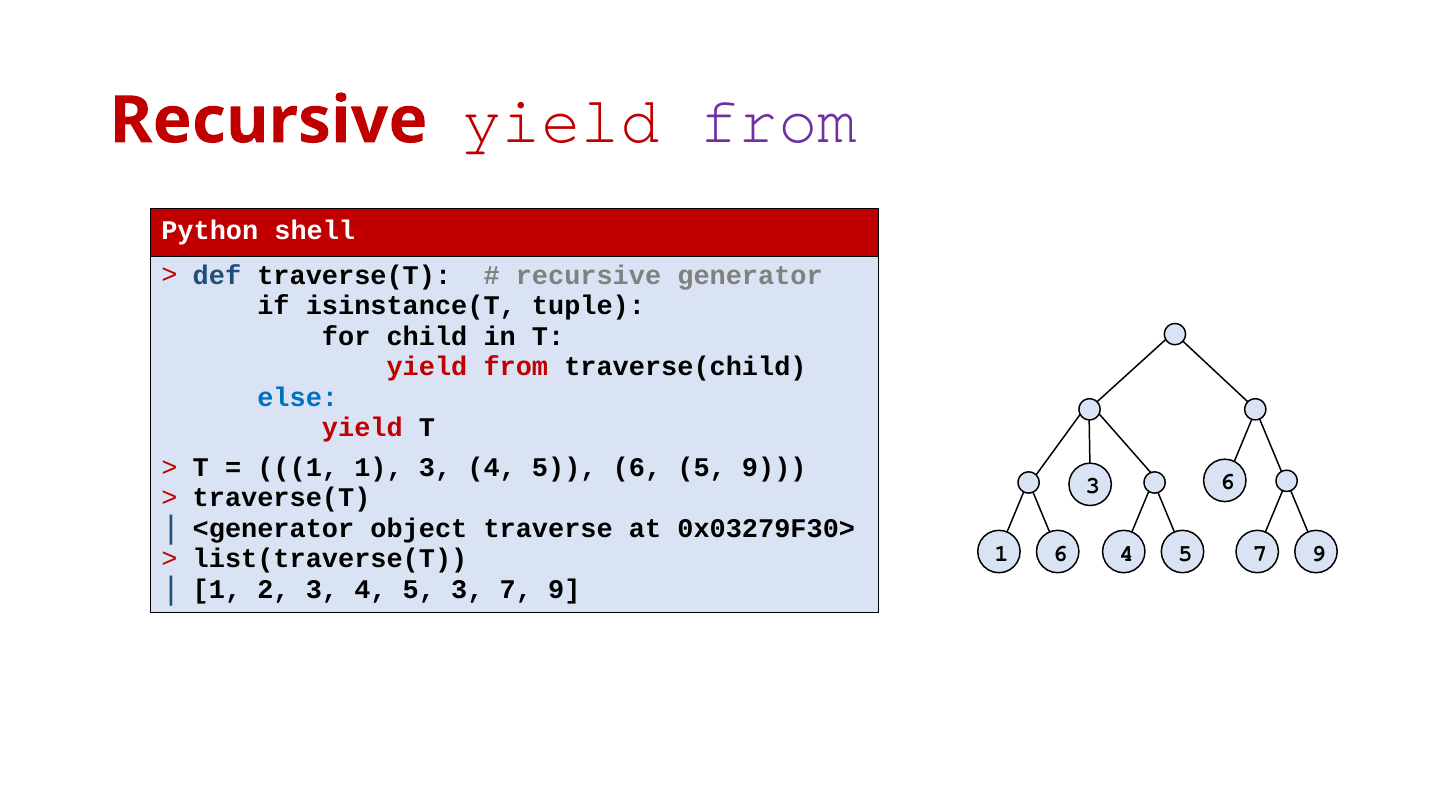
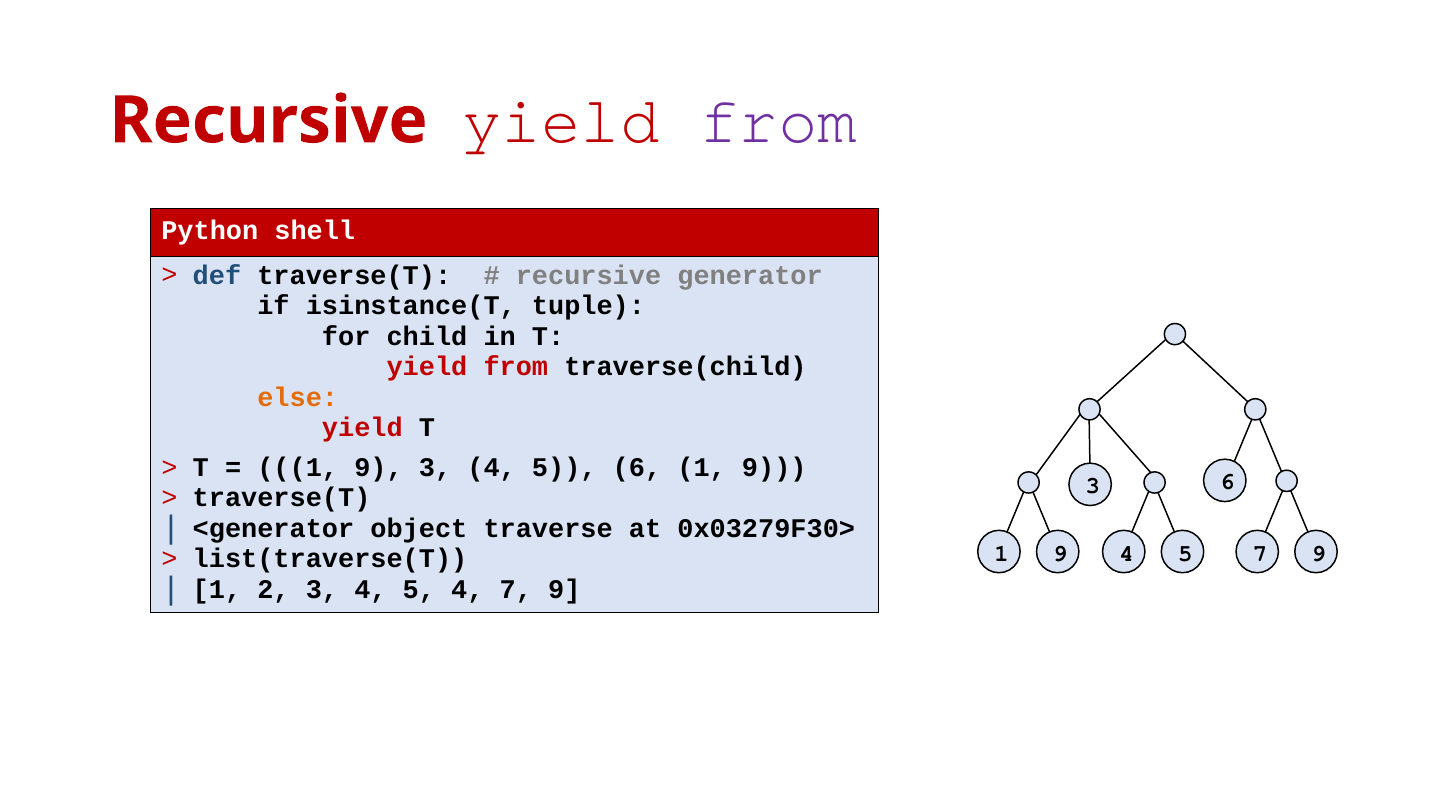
else colour: blue -> orange (298, 397)
1: 1 -> 9 (378, 467)
6 5: 5 -> 1 (702, 467)
6: 6 -> 9 (1060, 553)
5 3: 3 -> 4 (467, 589)
